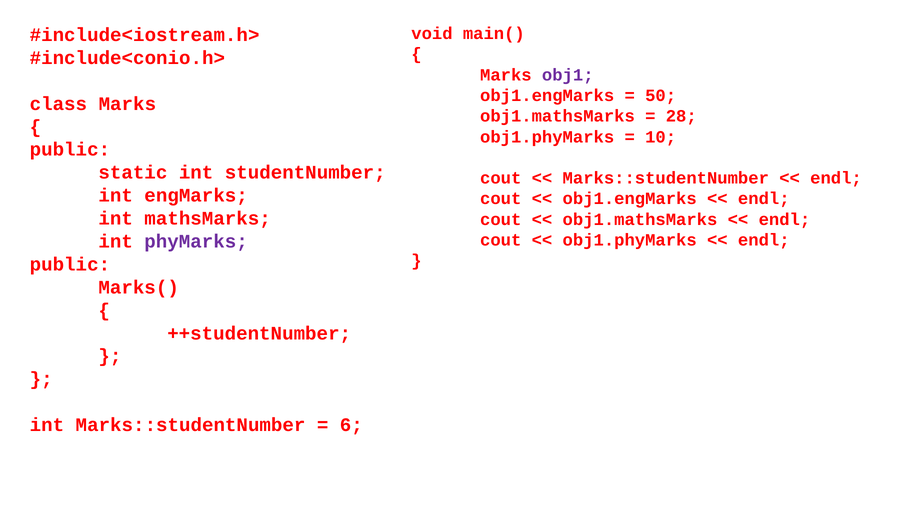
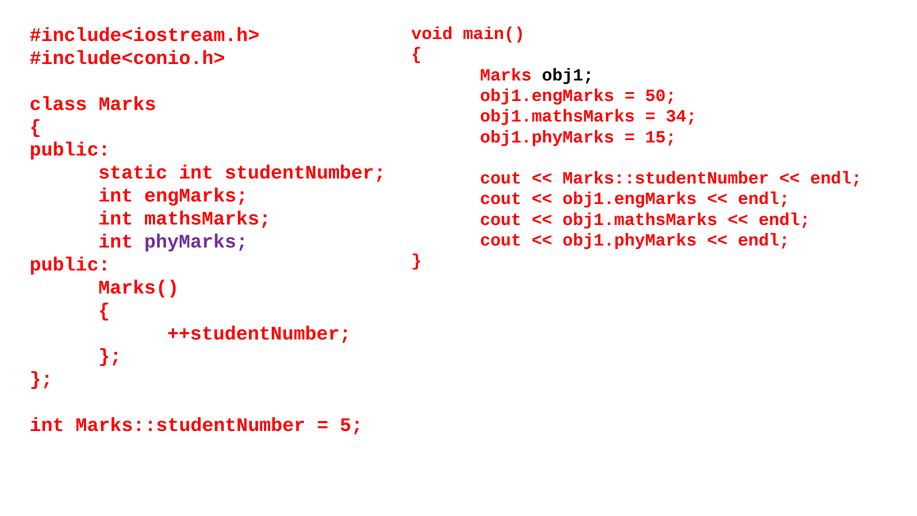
obj1 colour: purple -> black (568, 75)
28: 28 -> 34 (681, 116)
10: 10 -> 15 (661, 137)
6: 6 -> 5 (351, 425)
